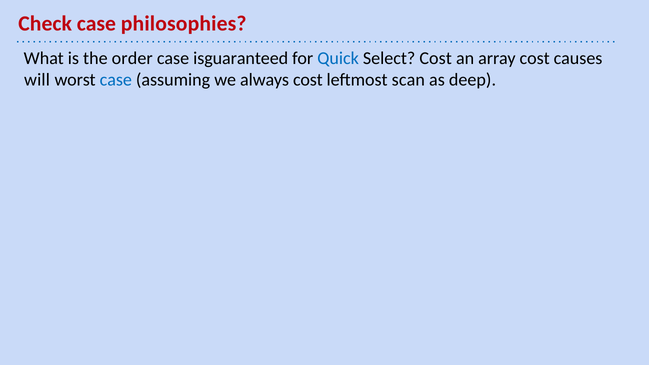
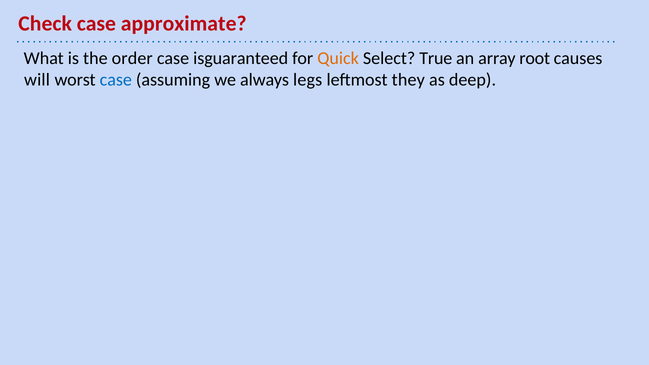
philosophies: philosophies -> approximate (184, 24)
Quick colour: blue -> orange (338, 58)
Select Cost: Cost -> True (436, 58)
array cost: cost -> root (535, 58)
always cost: cost -> legs (308, 80)
scan: scan -> they (408, 80)
